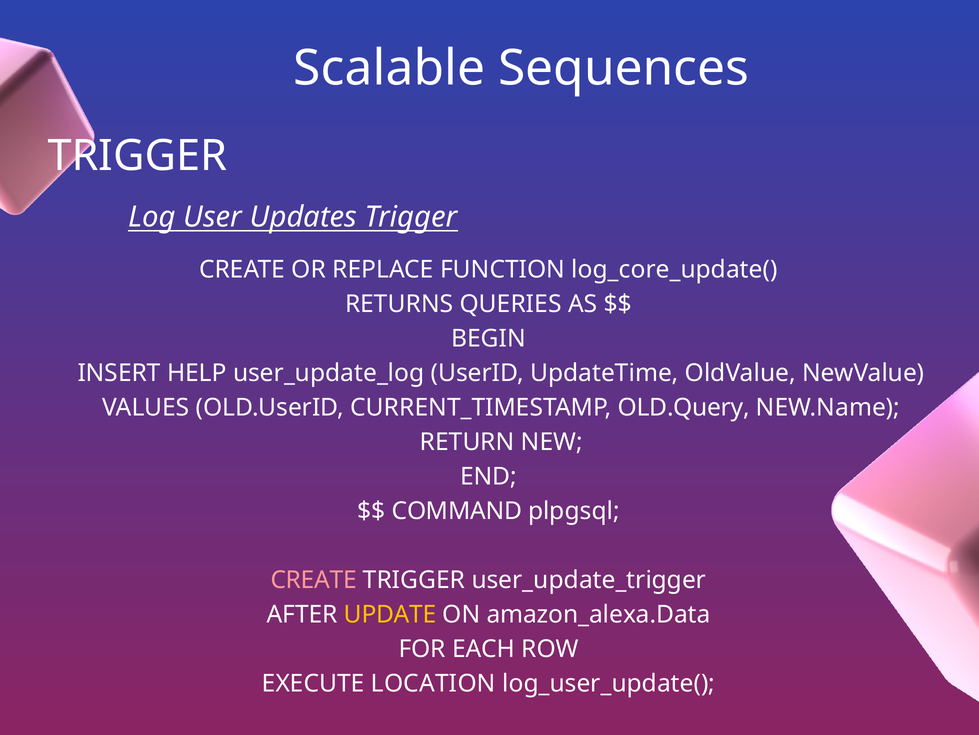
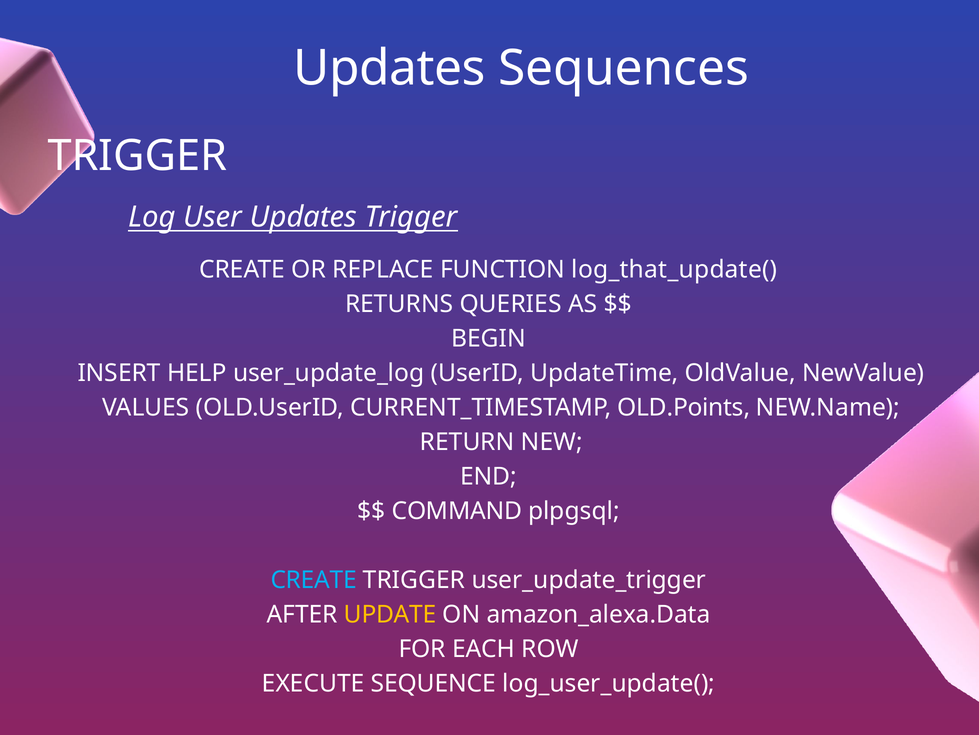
Scalable: Scalable -> Updates (390, 68)
log_core_update(: log_core_update( -> log_that_update( (674, 270)
OLD.Query: OLD.Query -> OLD.Points (684, 407)
CREATE colour: pink -> light blue (314, 579)
LOCATION: LOCATION -> SEQUENCE (433, 683)
